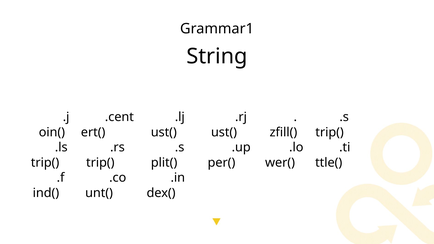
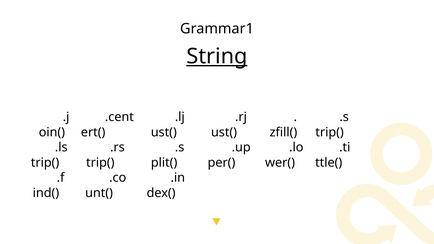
String underline: none -> present (217, 56)
